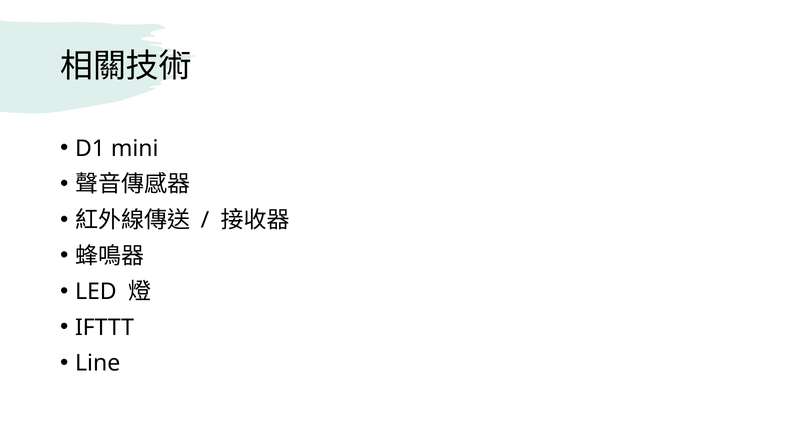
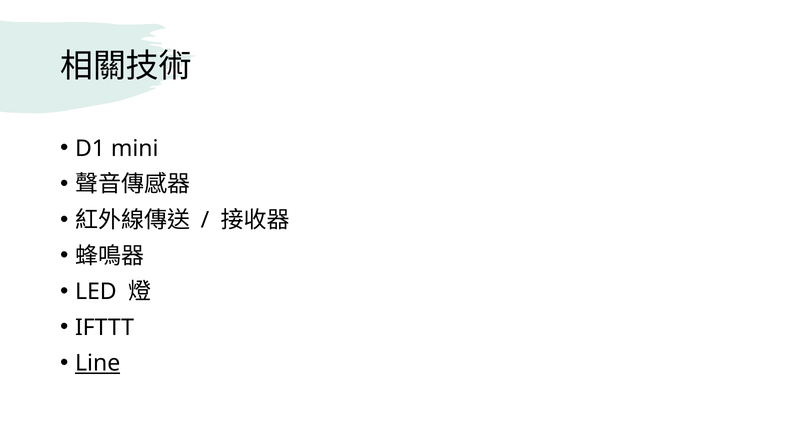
Line underline: none -> present (98, 364)
